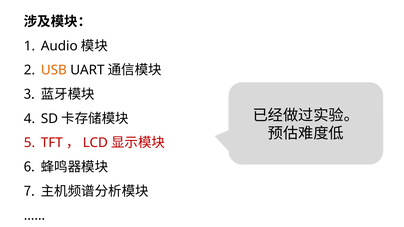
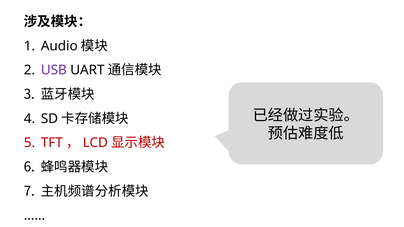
USB colour: orange -> purple (54, 70)
